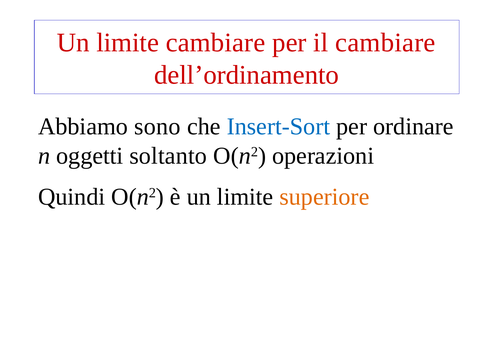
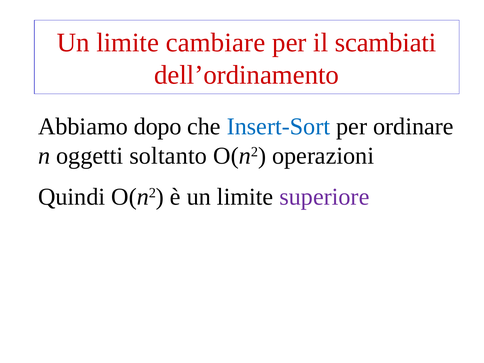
il cambiare: cambiare -> scambiati (386, 43)
sono: sono -> dopo (158, 127)
superiore colour: orange -> purple (324, 197)
